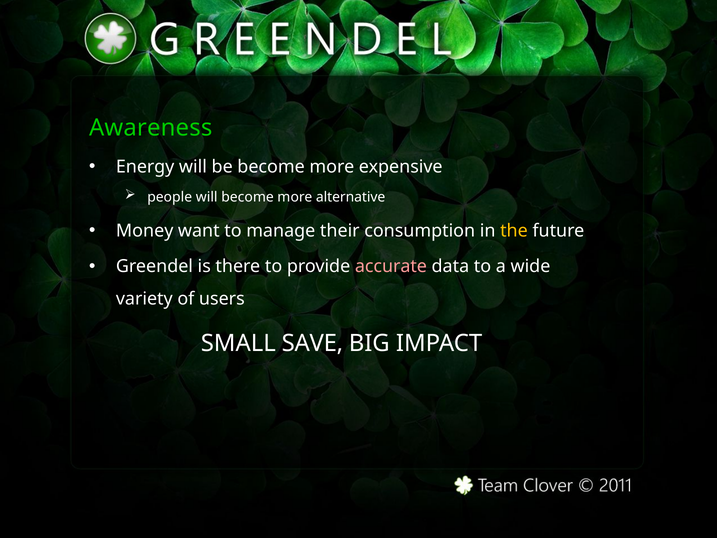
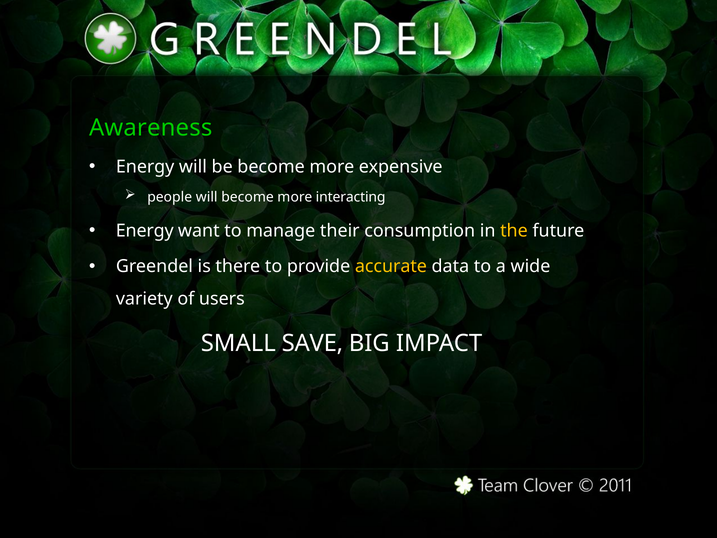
alternative: alternative -> interacting (351, 197)
Money: Money -> Energy (145, 231)
accurate colour: pink -> yellow (391, 266)
